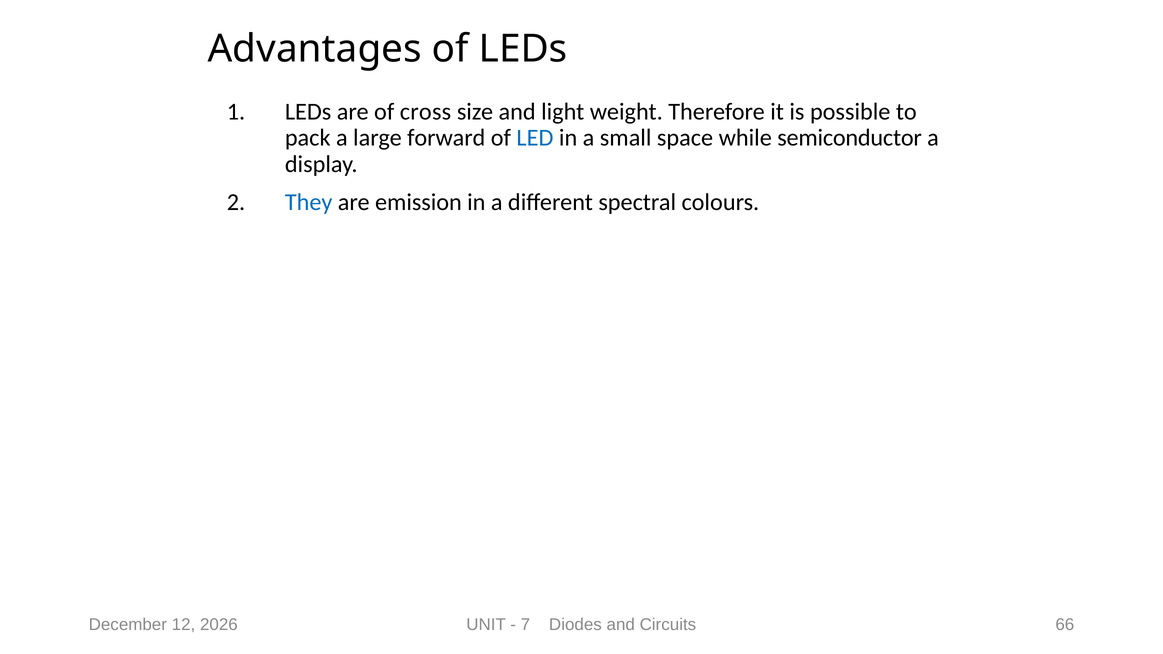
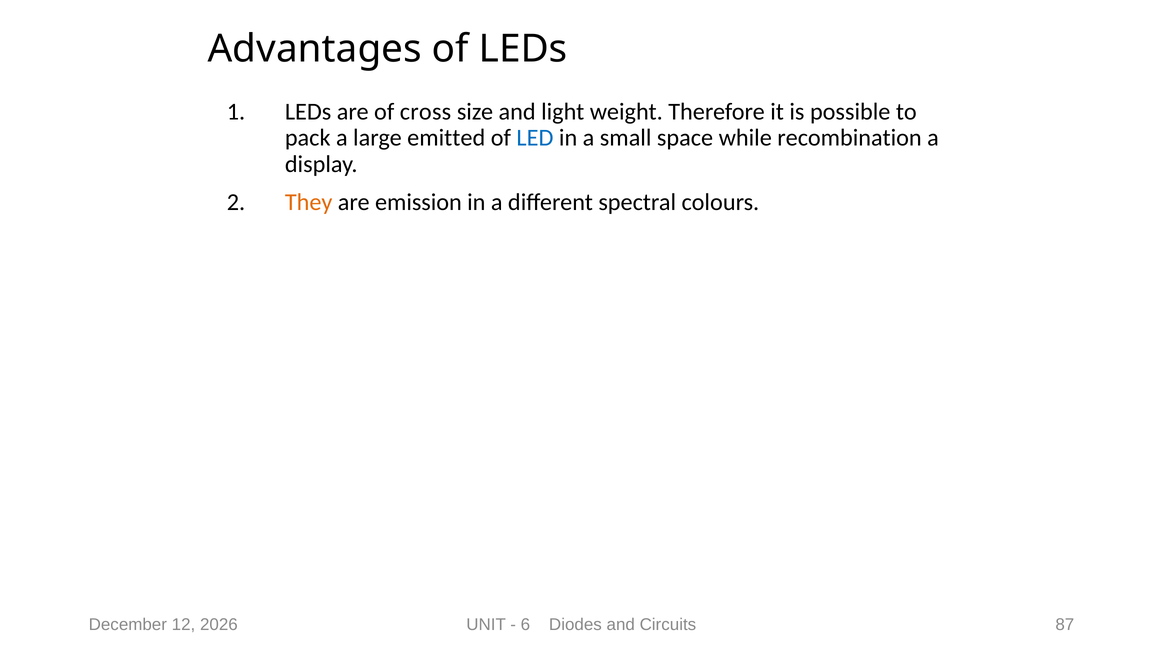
forward: forward -> emitted (446, 138)
semiconductor: semiconductor -> recombination (850, 138)
They colour: blue -> orange (309, 202)
7: 7 -> 6 (525, 625)
66: 66 -> 87 (1065, 625)
